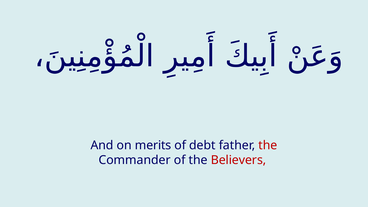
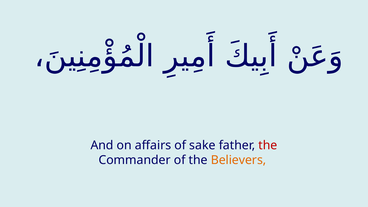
merits: merits -> affairs (153, 145)
debt: debt -> sake (202, 145)
Believers colour: red -> orange (238, 160)
